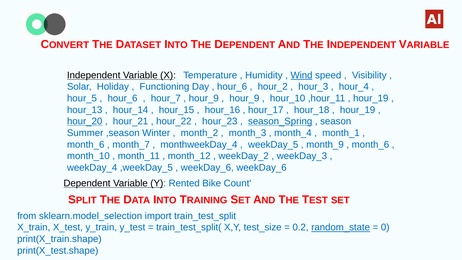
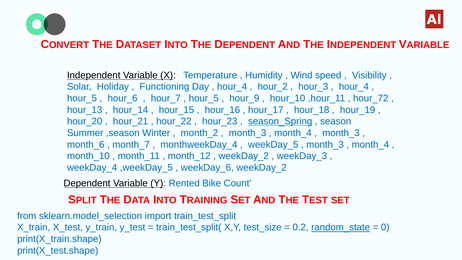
Wind underline: present -> none (302, 75)
hour_6: hour_6 -> hour_4 (232, 87)
hour_9: hour_9 -> hour_5 (204, 98)
hour_19: hour_19 -> hour_72 (371, 98)
hour_20 underline: present -> none (85, 121)
month_1: month_1 -> month_3 (341, 133)
month_9: month_9 -> month_3 (325, 144)
month_6: month_6 -> month_4 (370, 144)
weekDay_6 weekDay_6: weekDay_6 -> weekDay_2 (261, 168)
